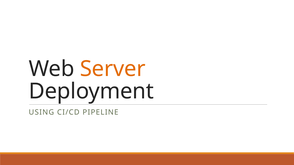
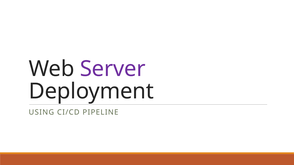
Server colour: orange -> purple (113, 69)
